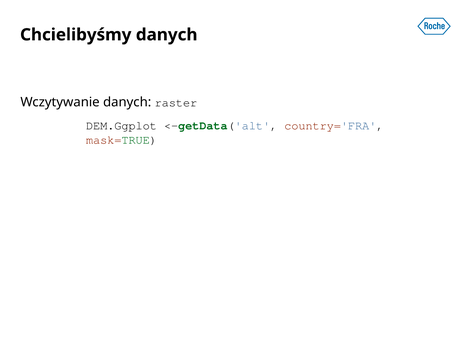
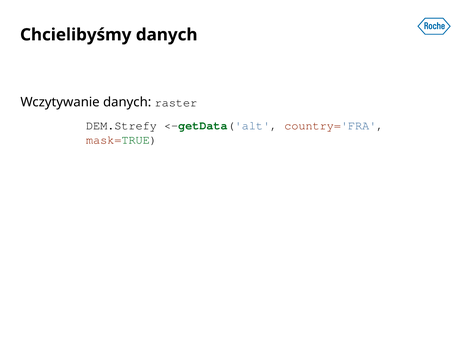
DEM.Ggplot: DEM.Ggplot -> DEM.Strefy (121, 126)
